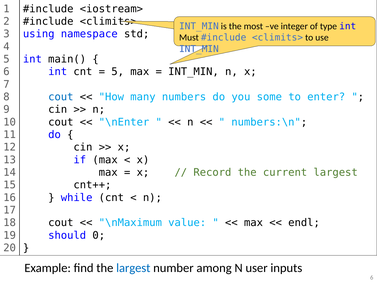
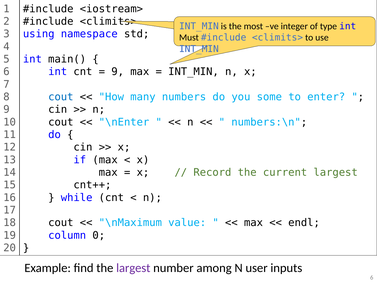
5: 5 -> 9 (118, 72)
should: should -> column (67, 235)
largest colour: blue -> purple (133, 268)
